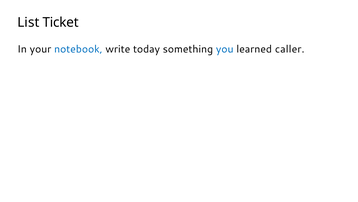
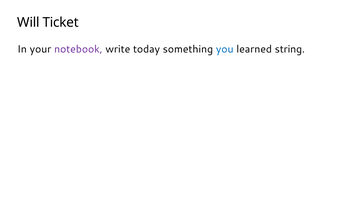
List: List -> Will (28, 22)
notebook colour: blue -> purple (78, 49)
caller: caller -> string (290, 49)
